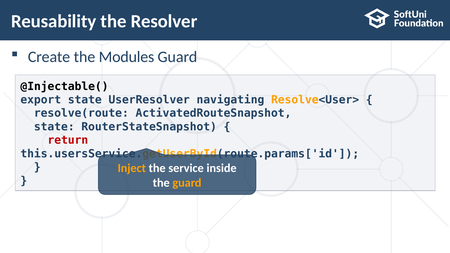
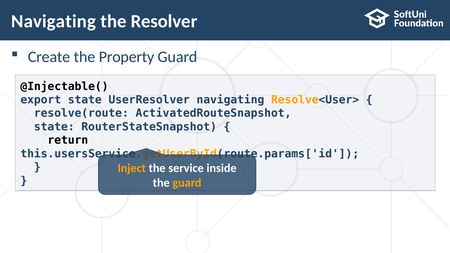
Reusability: Reusability -> Navigating (54, 21)
Modules: Modules -> Property (127, 57)
return colour: red -> black (68, 140)
